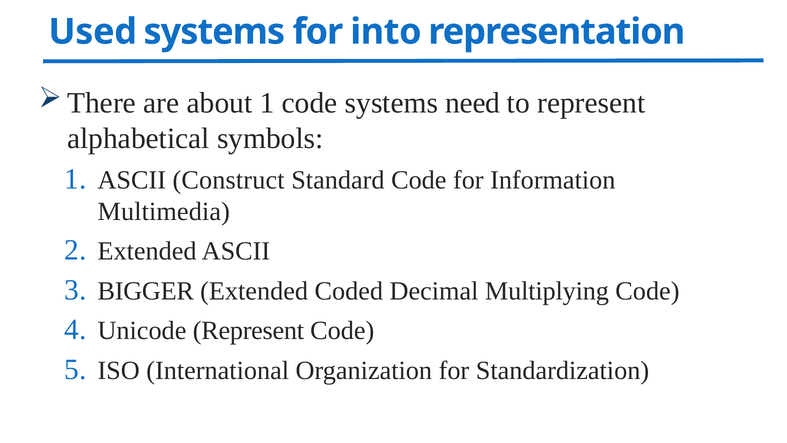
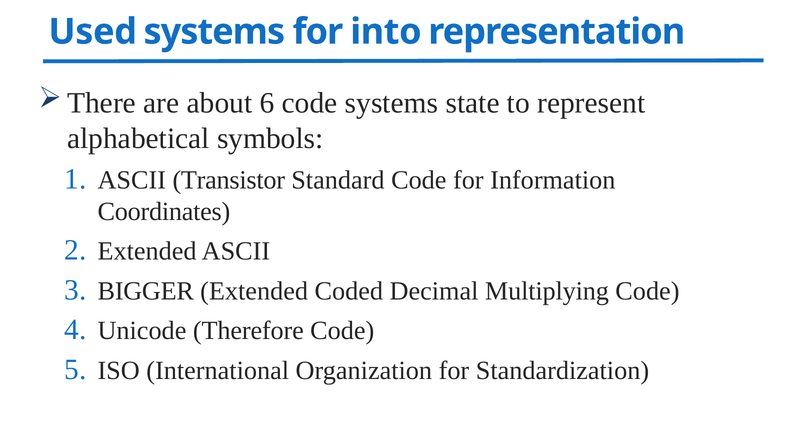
about 1: 1 -> 6 (267, 103)
need: need -> state (473, 103)
Construct: Construct -> Transistor (229, 180)
Multimedia: Multimedia -> Coordinates (164, 211)
Unicode Represent: Represent -> Therefore (248, 330)
